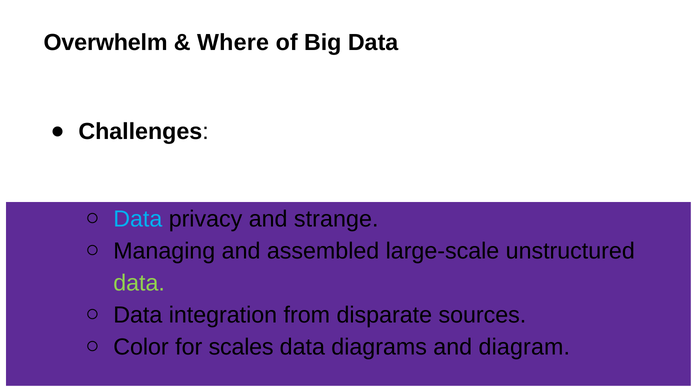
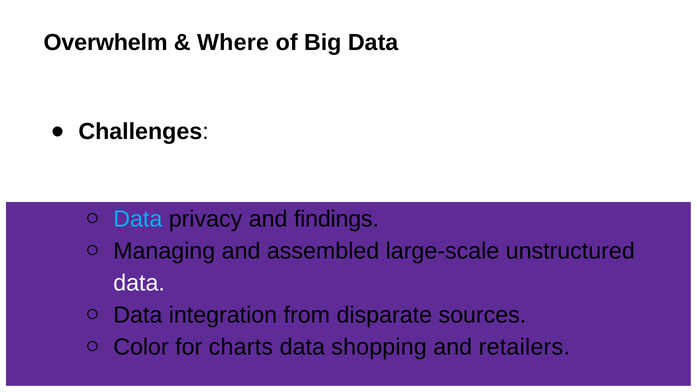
strange: strange -> findings (336, 219)
data colour: light green -> white (139, 283)
scales: scales -> charts (241, 347)
diagrams: diagrams -> shopping (379, 347)
diagram: diagram -> retailers (524, 347)
